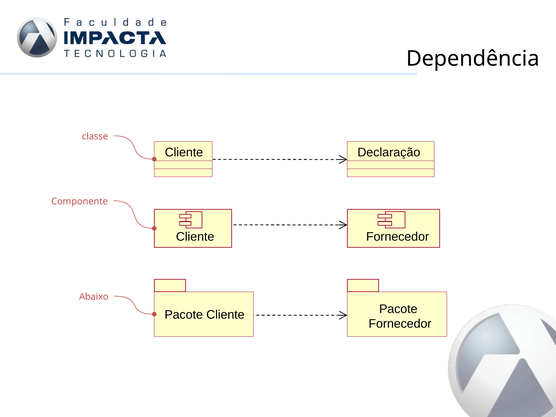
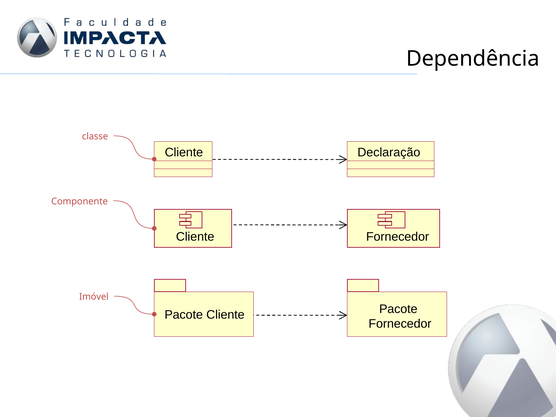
Abaixo: Abaixo -> Imóvel (94, 297)
